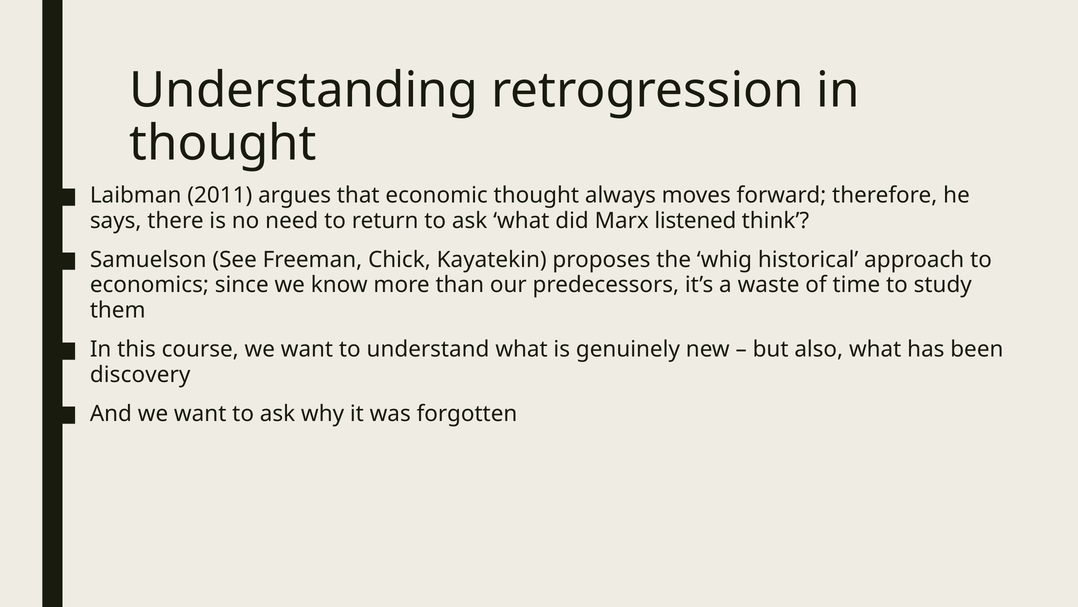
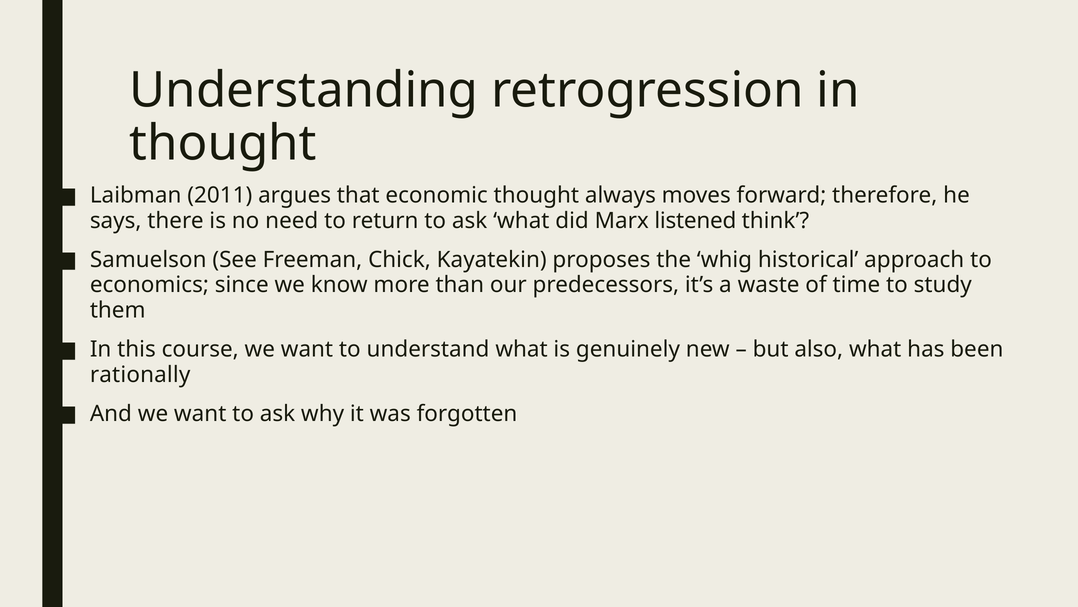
discovery: discovery -> rationally (140, 374)
